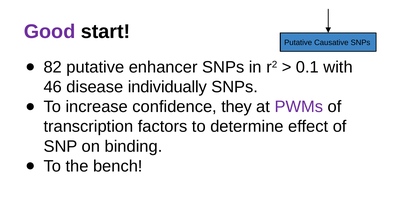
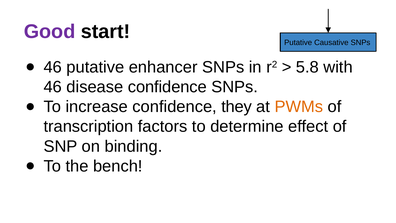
82: 82 -> 46 (53, 67)
0.1: 0.1 -> 5.8 (307, 67)
disease individually: individually -> confidence (167, 87)
PWMs colour: purple -> orange (299, 107)
